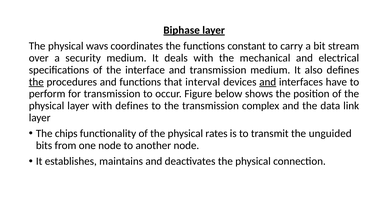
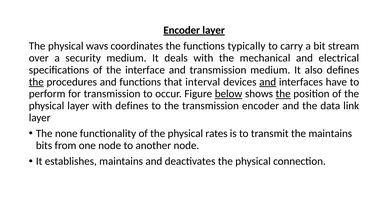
Biphase: Biphase -> Encoder (182, 30)
constant: constant -> typically (247, 46)
below underline: none -> present (229, 94)
the underline: none -> present (283, 94)
transmission complex: complex -> encoder (261, 106)
chips: chips -> none (66, 133)
the unguided: unguided -> maintains (330, 133)
